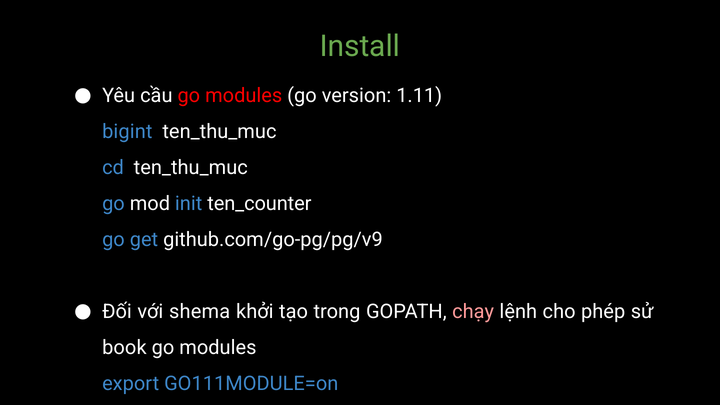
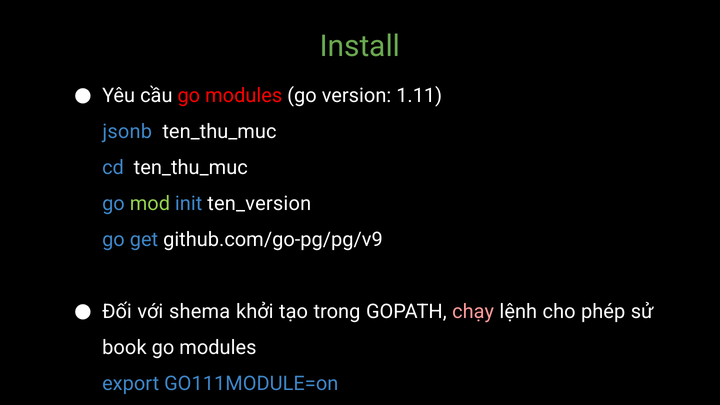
bigint: bigint -> jsonb (127, 132)
mod colour: white -> light green (150, 204)
ten_counter: ten_counter -> ten_version (259, 204)
